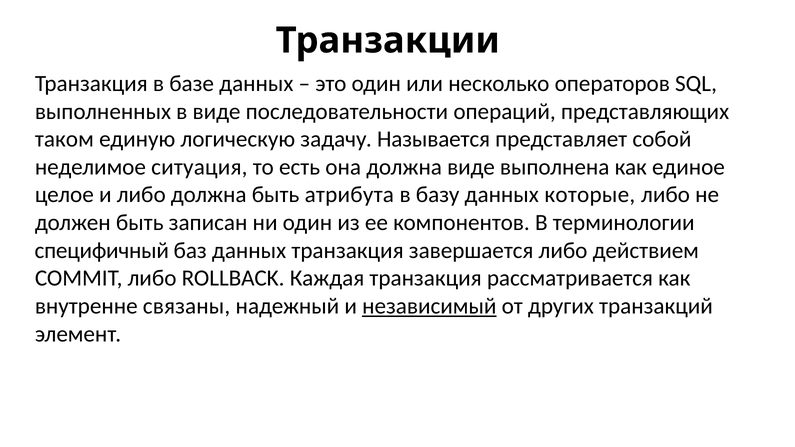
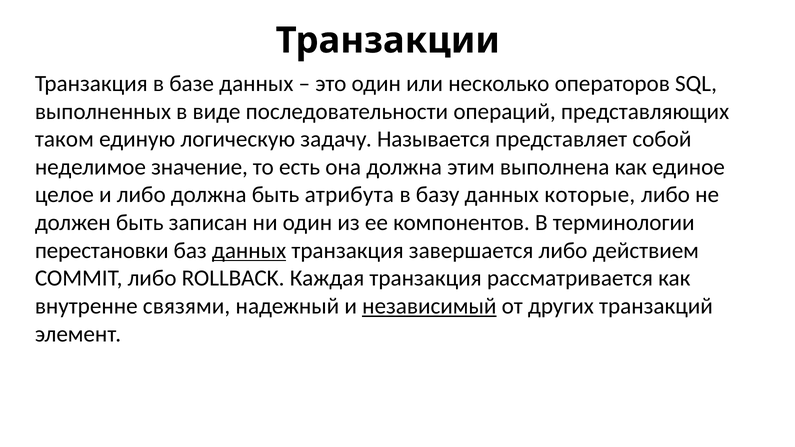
ситуация: ситуация -> значение (200, 167)
должна виде: виде -> этим (471, 167)
специфичный: специфичный -> перестановки (102, 251)
данных underline: none -> present (249, 251)
связаны: связаны -> связями (187, 306)
